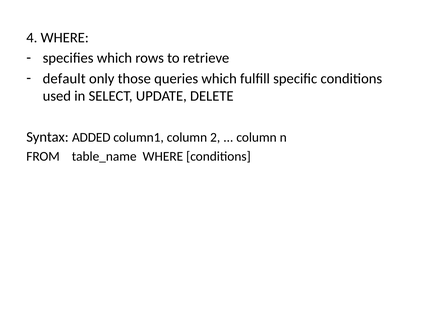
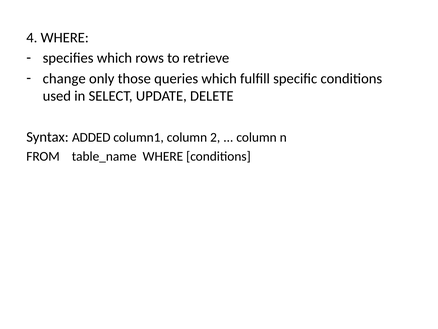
default: default -> change (64, 78)
